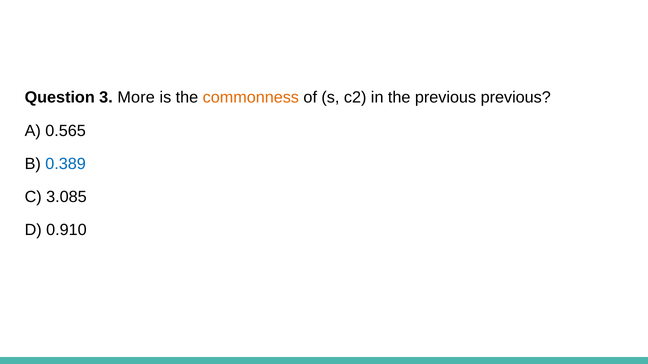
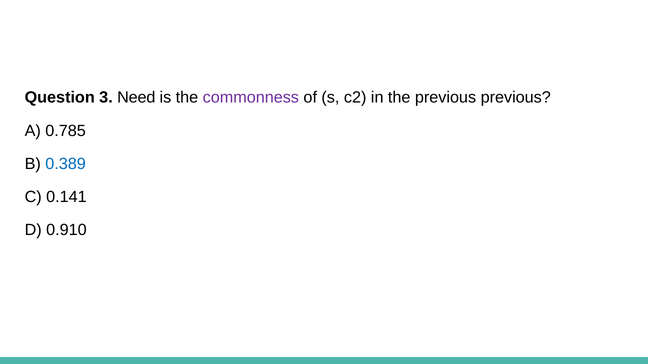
More: More -> Need (136, 98)
commonness colour: orange -> purple (251, 98)
0.565: 0.565 -> 0.785 (66, 131)
3.085: 3.085 -> 0.141 (66, 197)
